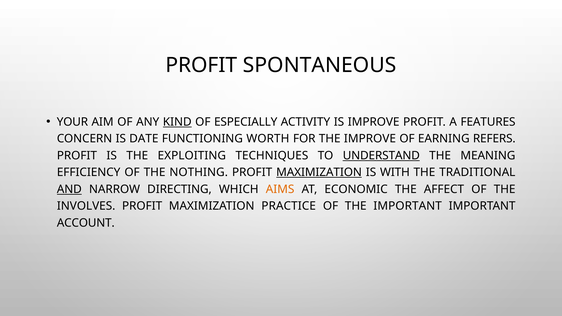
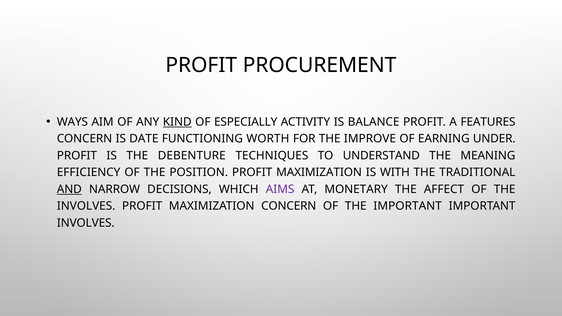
SPONTANEOUS: SPONTANEOUS -> PROCUREMENT (320, 65)
YOUR: YOUR -> WAYS (72, 122)
IS IMPROVE: IMPROVE -> BALANCE (374, 122)
REFERS: REFERS -> UNDER (494, 139)
EXPLOITING: EXPLOITING -> DEBENTURE (192, 156)
UNDERSTAND underline: present -> none (381, 156)
NOTHING: NOTHING -> POSITION (199, 172)
MAXIMIZATION underline: present -> none (319, 172)
DIRECTING: DIRECTING -> DECISIONS (179, 189)
AIMS colour: orange -> purple (280, 189)
ECONOMIC: ECONOMIC -> MONETARY (356, 189)
MAXIMIZATION PRACTICE: PRACTICE -> CONCERN (289, 206)
ACCOUNT: ACCOUNT -> INVOLVES (86, 223)
